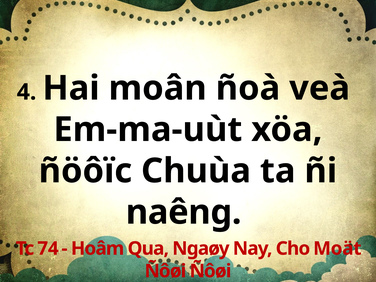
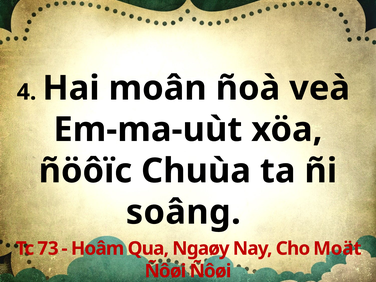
naêng: naêng -> soâng (183, 212)
74: 74 -> 73 (48, 249)
